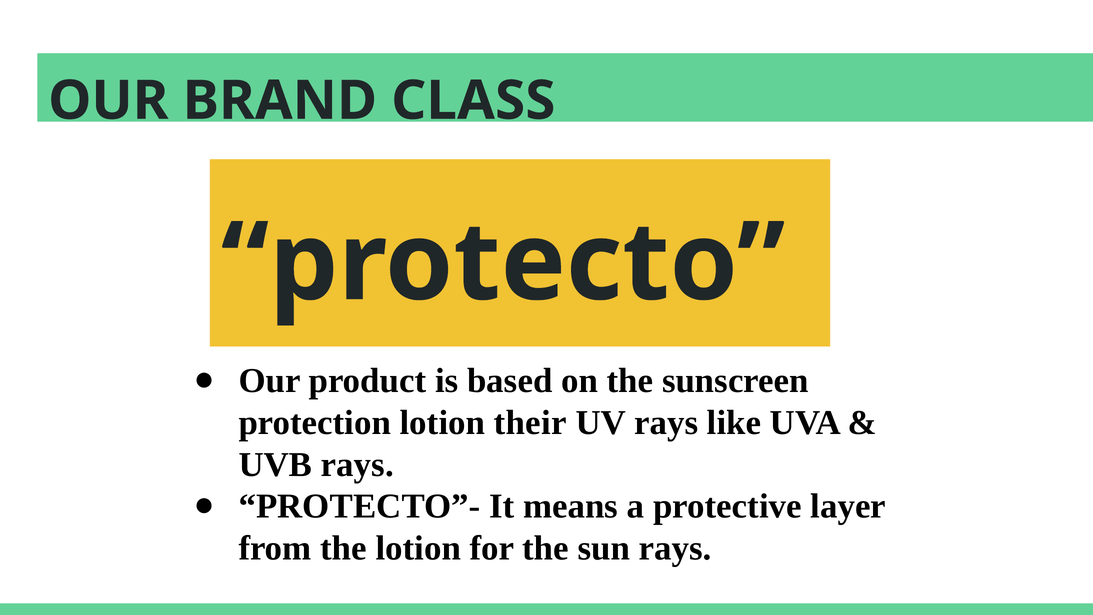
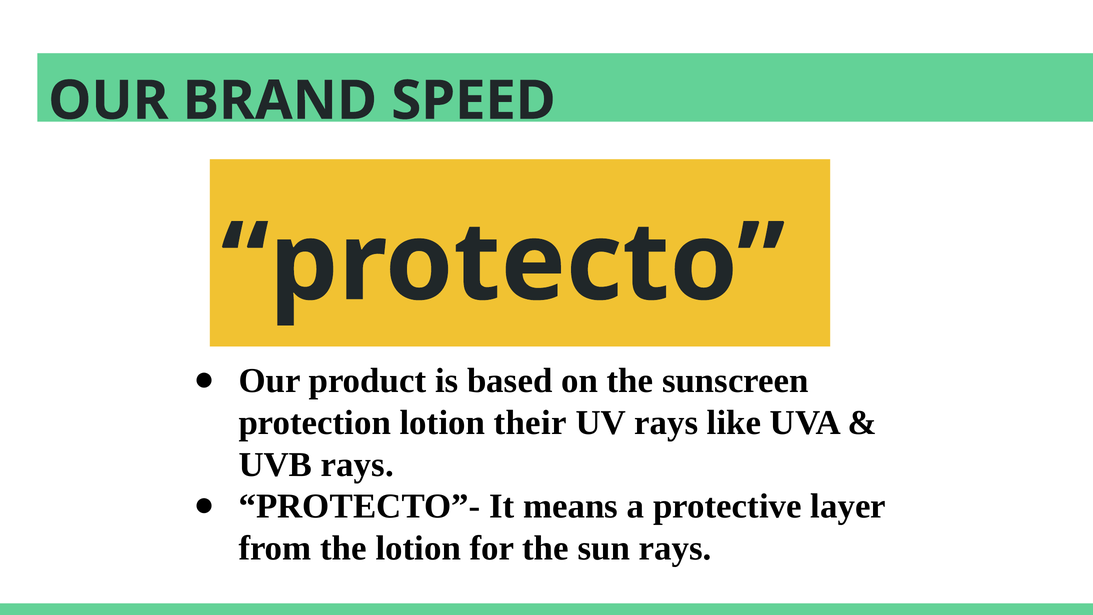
CLASS: CLASS -> SPEED (473, 101)
